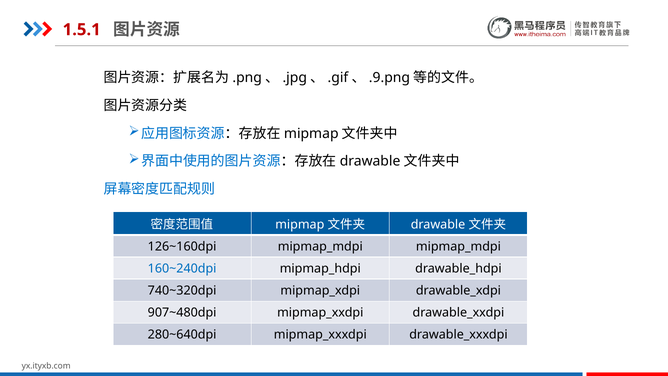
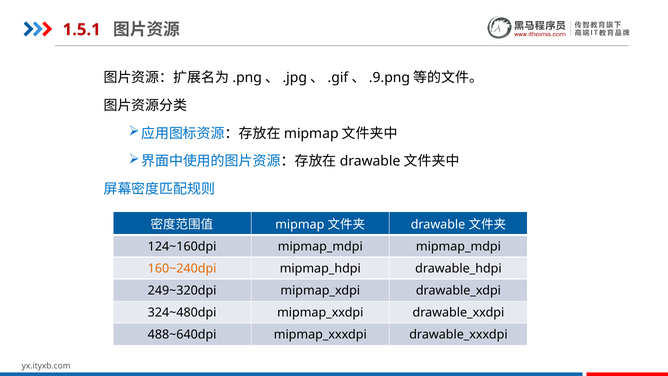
126~160dpi: 126~160dpi -> 124~160dpi (182, 247)
160~240dpi colour: blue -> orange (182, 269)
740~320dpi: 740~320dpi -> 249~320dpi (182, 291)
907~480dpi: 907~480dpi -> 324~480dpi (182, 313)
280~640dpi: 280~640dpi -> 488~640dpi (182, 335)
